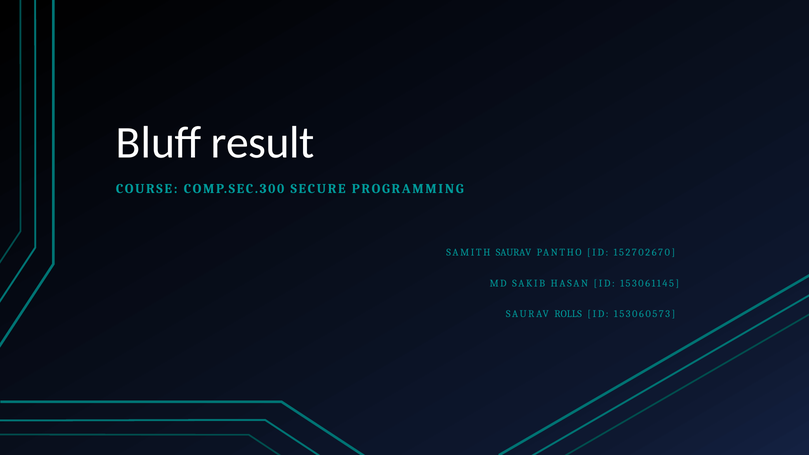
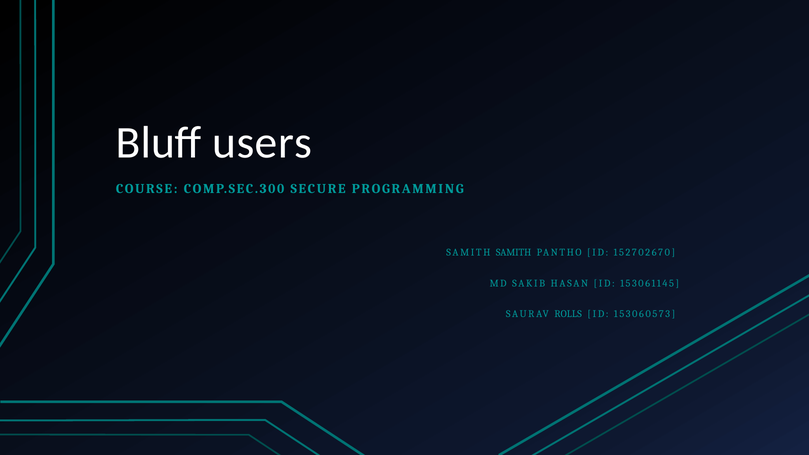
result: result -> users (262, 143)
SAMITH SAURAV: SAURAV -> SAMITH (514, 252)
